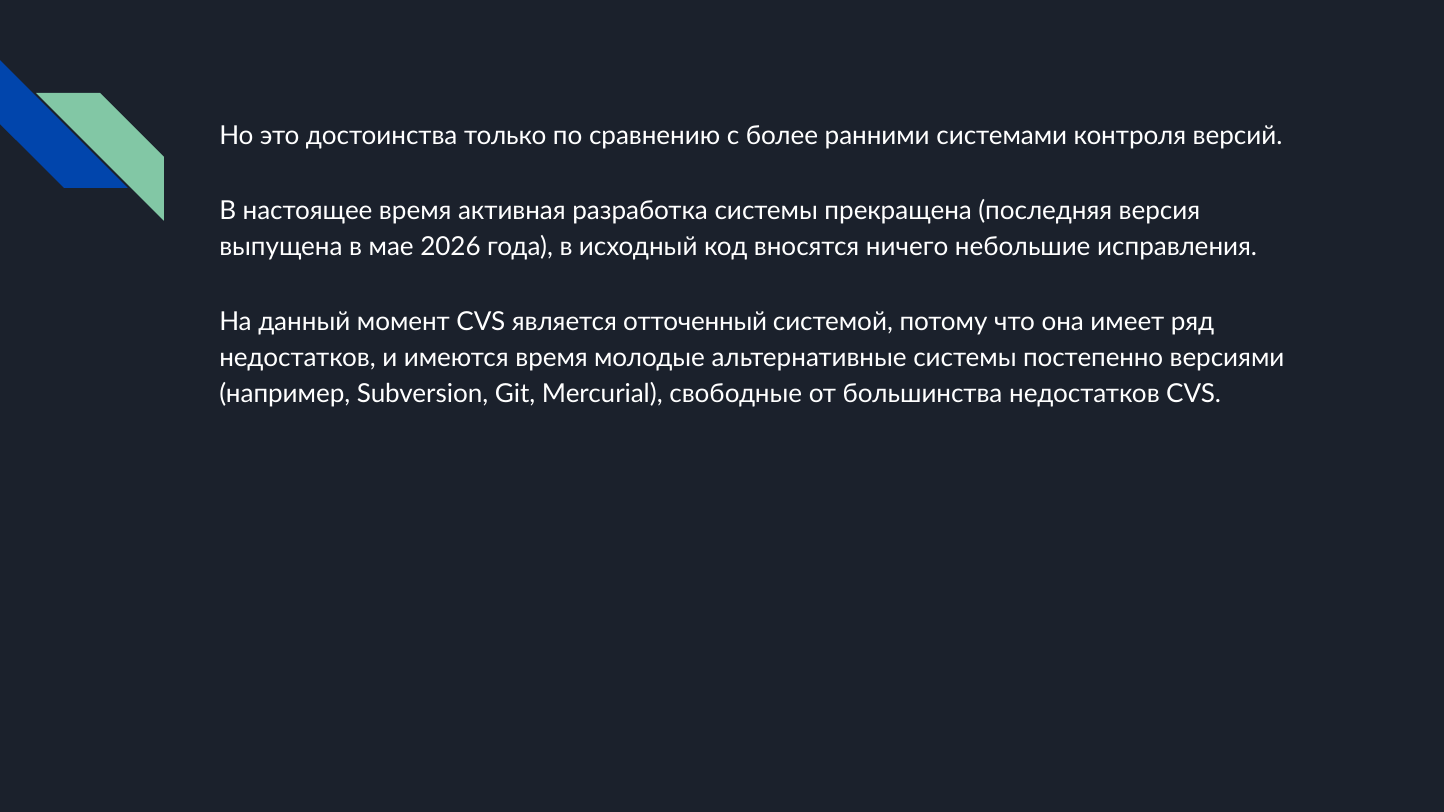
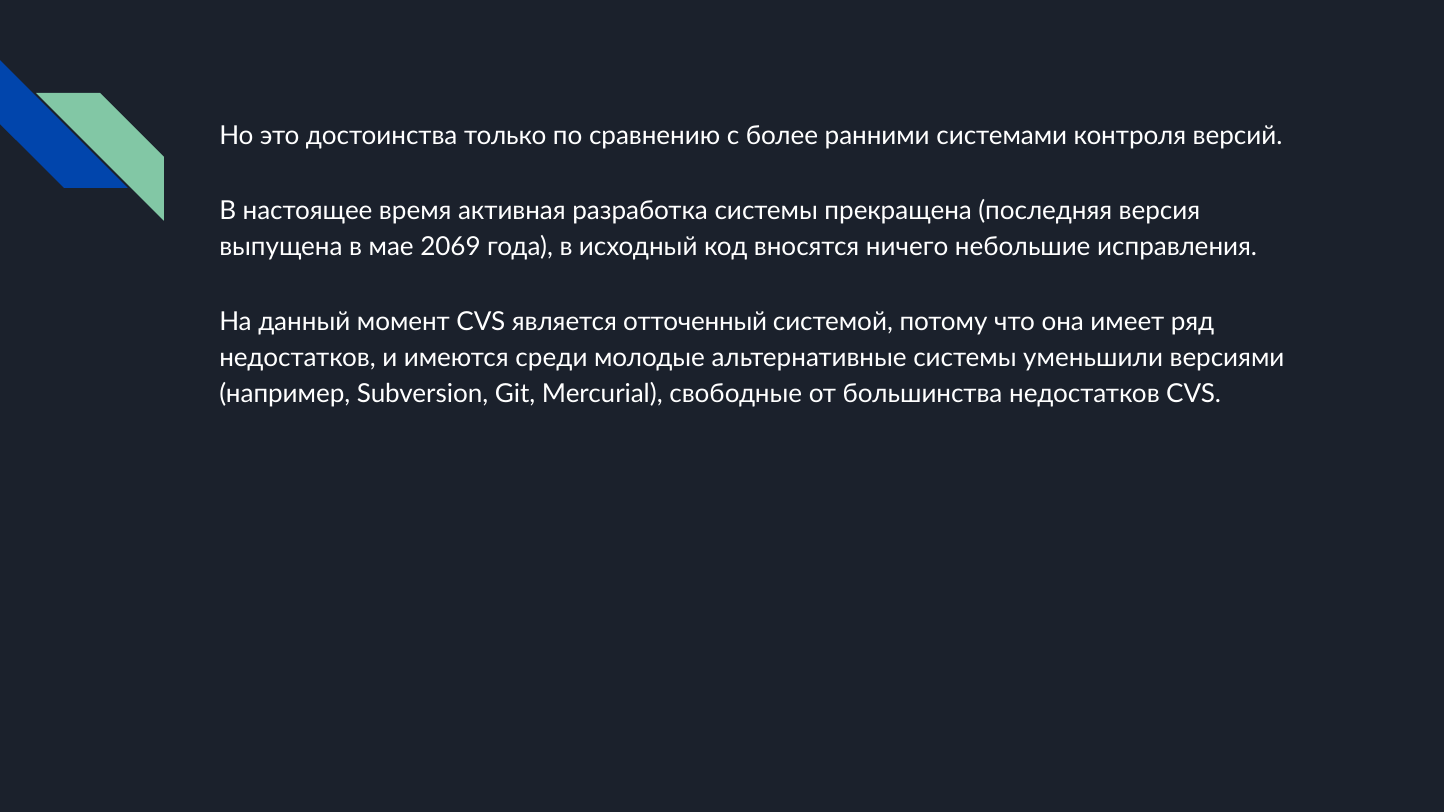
2026: 2026 -> 2069 (450, 247)
имеются время: время -> среди (552, 358)
постепенно: постепенно -> уменьшили (1093, 358)
